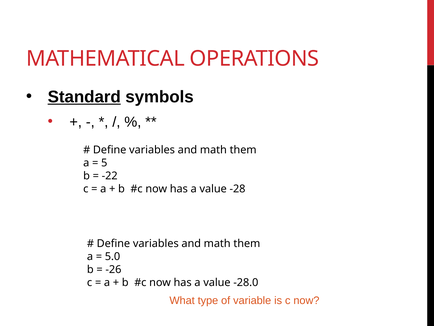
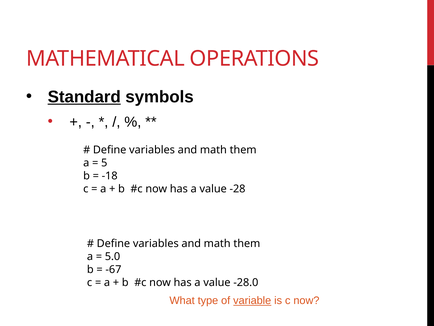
-22: -22 -> -18 (110, 176)
-26: -26 -> -67 (113, 269)
variable underline: none -> present (252, 300)
